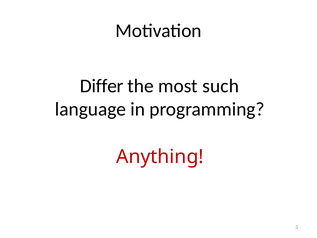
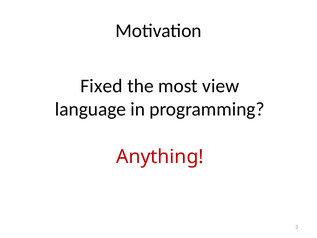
Differ: Differ -> Fixed (101, 86)
such: such -> view (221, 86)
